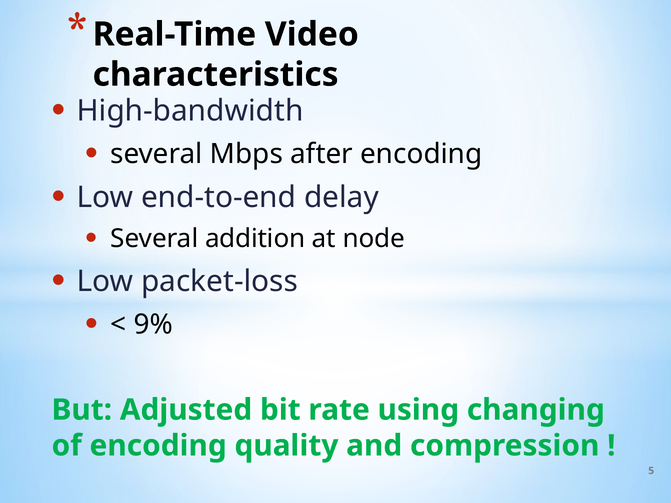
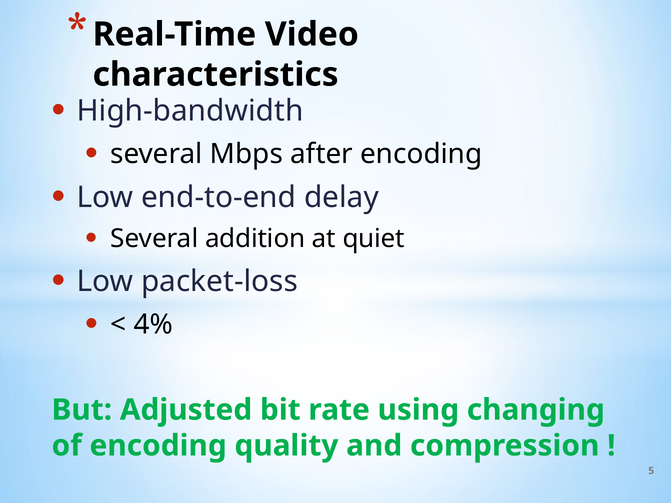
node: node -> quiet (374, 239)
9%: 9% -> 4% (153, 325)
